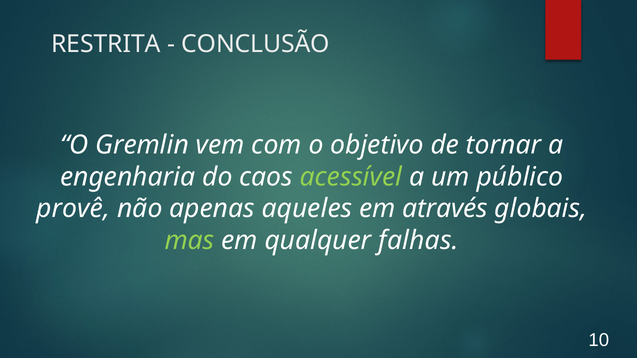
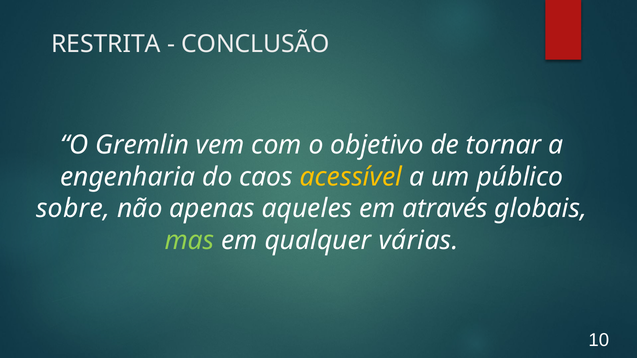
acessível colour: light green -> yellow (351, 177)
provê: provê -> sobre (73, 209)
falhas: falhas -> várias (419, 241)
